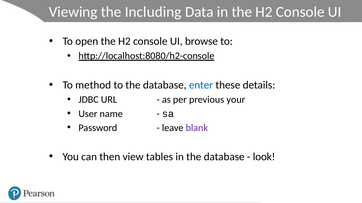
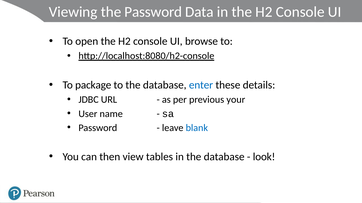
the Including: Including -> Password (153, 12)
method: method -> package (93, 85)
blank colour: purple -> blue (197, 128)
